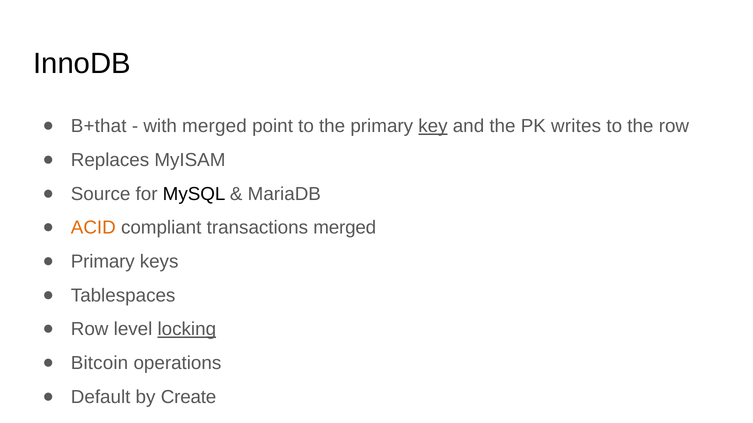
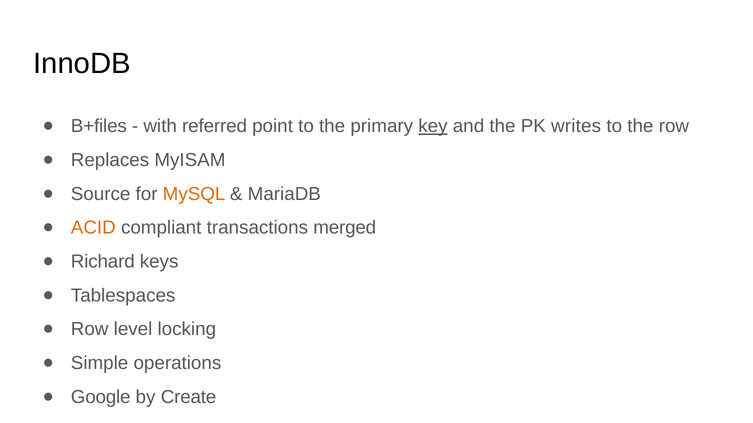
B+that: B+that -> B+files (99, 126)
with merged: merged -> referred (215, 126)
MySQL colour: black -> orange (194, 194)
Primary: Primary -> Richard (103, 262)
locking underline: present -> none (187, 330)
Bitcoin: Bitcoin -> Simple (100, 364)
Default: Default -> Google (101, 397)
